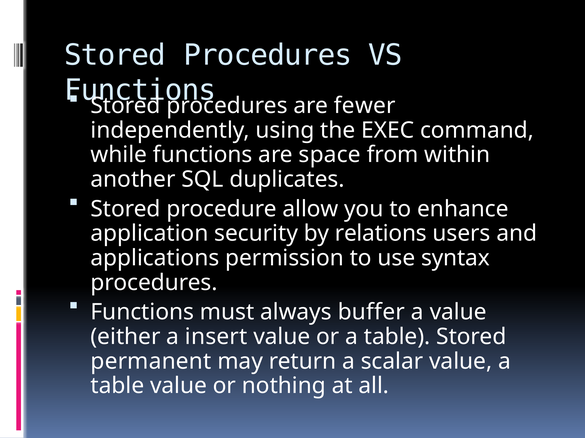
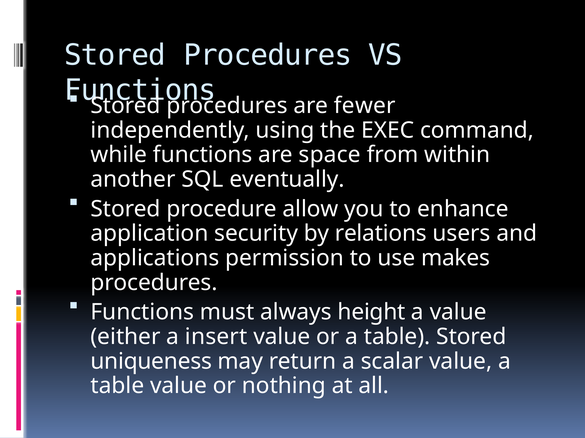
duplicates: duplicates -> eventually (287, 180)
syntax: syntax -> makes (456, 258)
buffer: buffer -> height (372, 313)
permanent: permanent -> uniqueness (151, 362)
